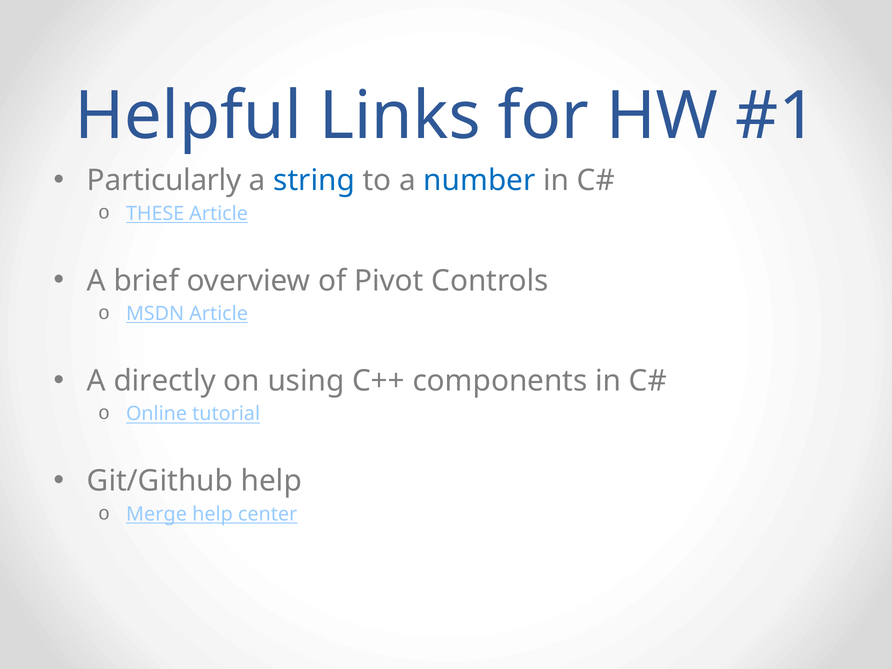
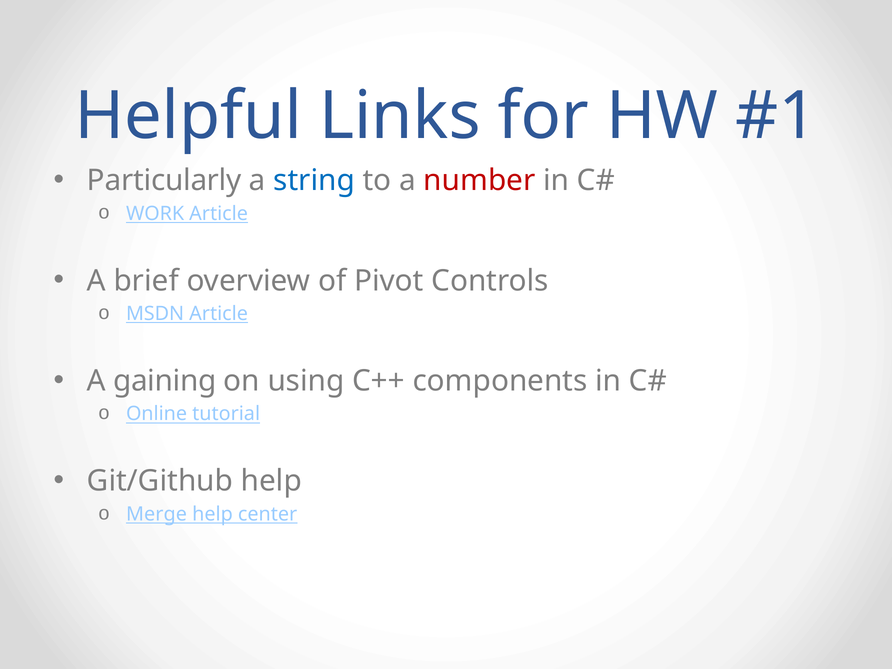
number colour: blue -> red (479, 180)
THESE: THESE -> WORK (155, 213)
directly: directly -> gaining (165, 381)
